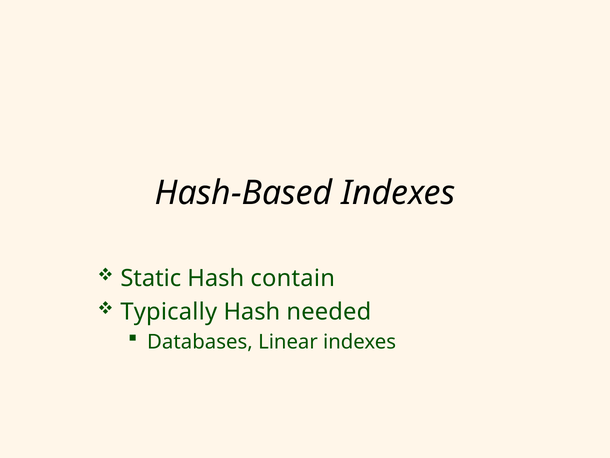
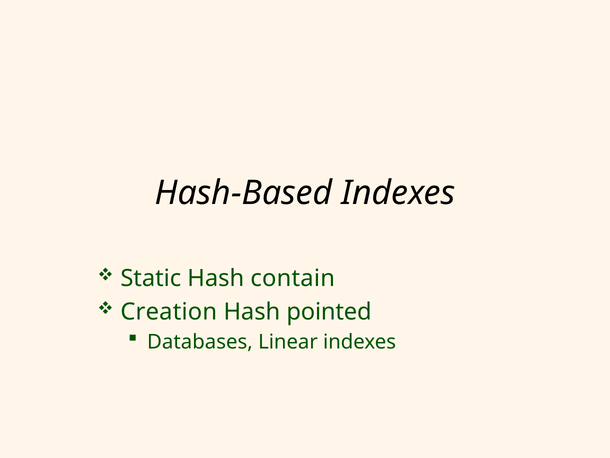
Typically: Typically -> Creation (169, 311)
needed: needed -> pointed (329, 311)
